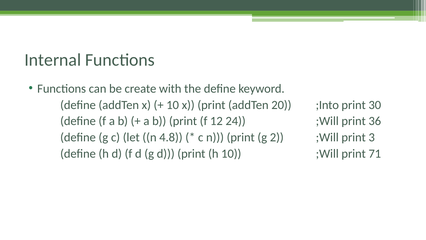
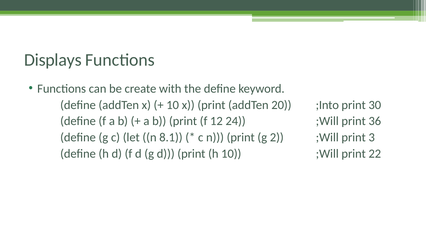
Internal: Internal -> Displays (53, 60)
4.8: 4.8 -> 8.1 (171, 137)
71: 71 -> 22 (375, 153)
